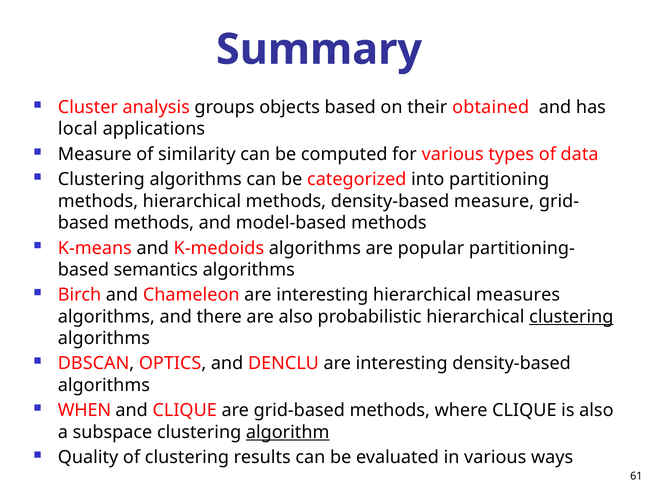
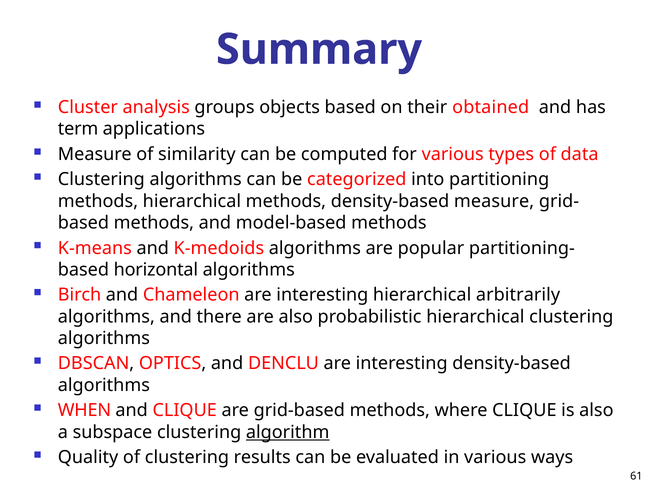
local: local -> term (78, 129)
semantics: semantics -> horizontal (156, 270)
measures: measures -> arbitrarily (518, 295)
clustering underline: present -> none (571, 316)
